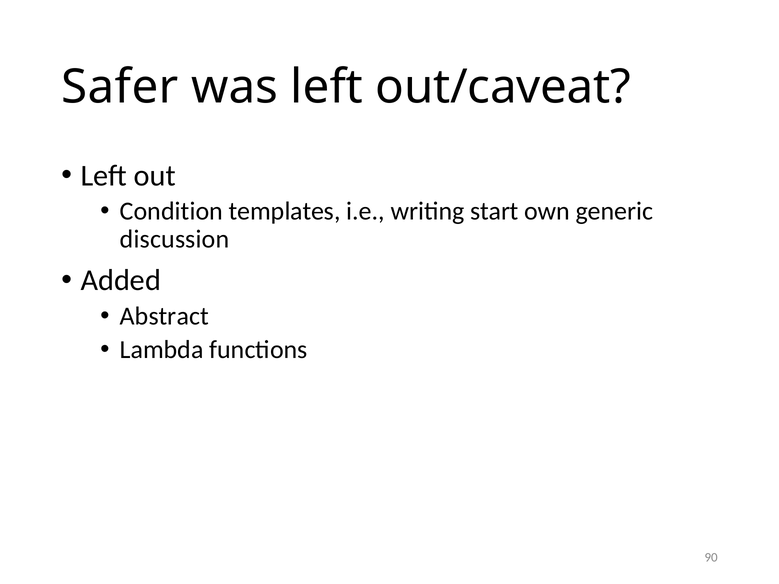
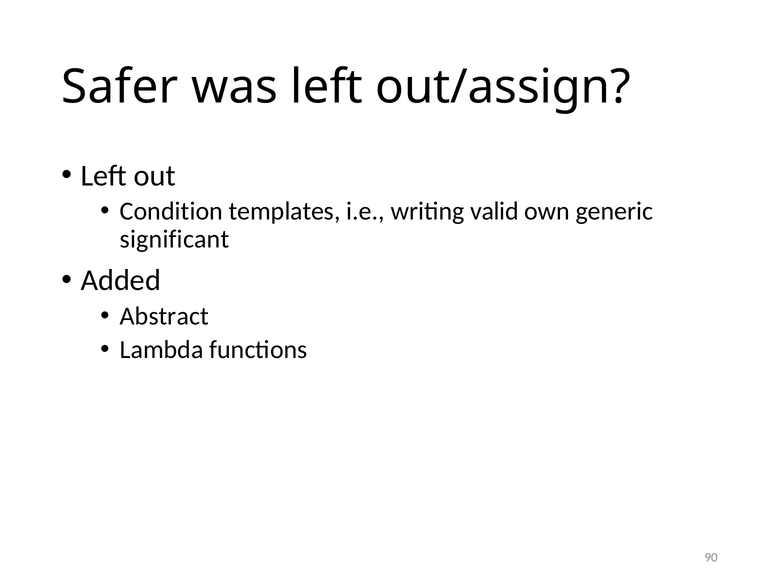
out/caveat: out/caveat -> out/assign (503, 87)
start: start -> valid (494, 211)
discussion: discussion -> significant (175, 239)
